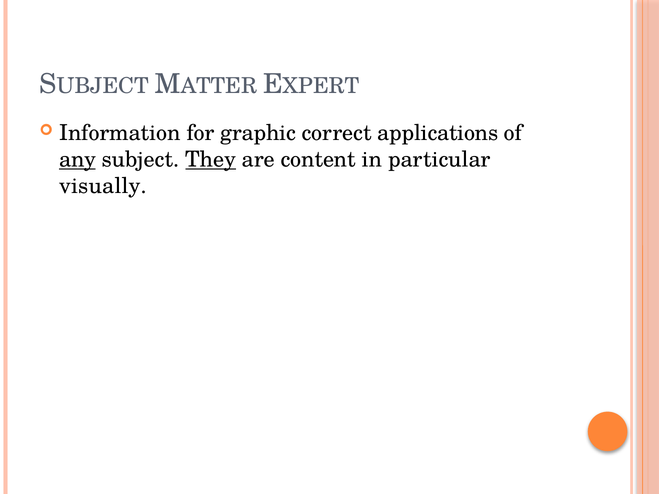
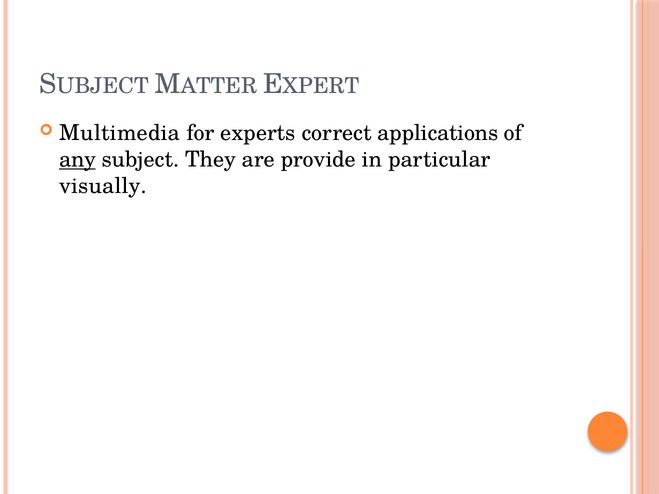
Information: Information -> Multimedia (120, 133)
graphic: graphic -> experts (258, 133)
They underline: present -> none (211, 160)
content: content -> provide (318, 160)
